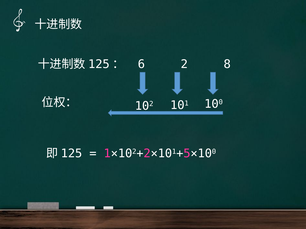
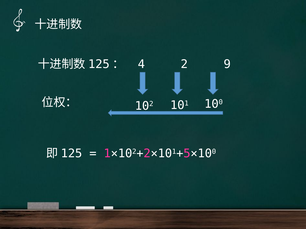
6: 6 -> 4 (141, 64)
8: 8 -> 9 (227, 64)
